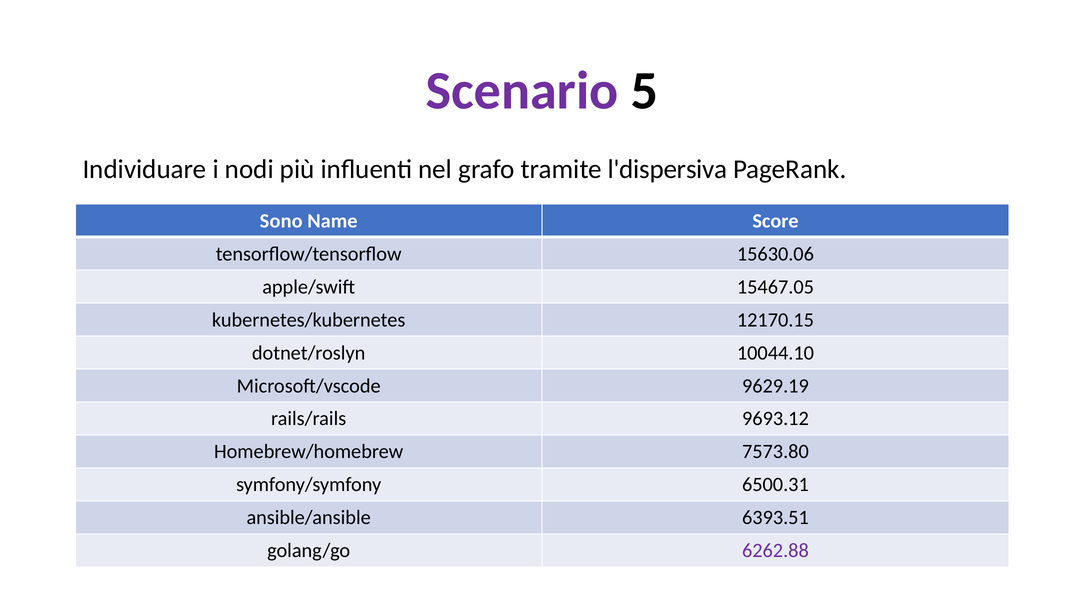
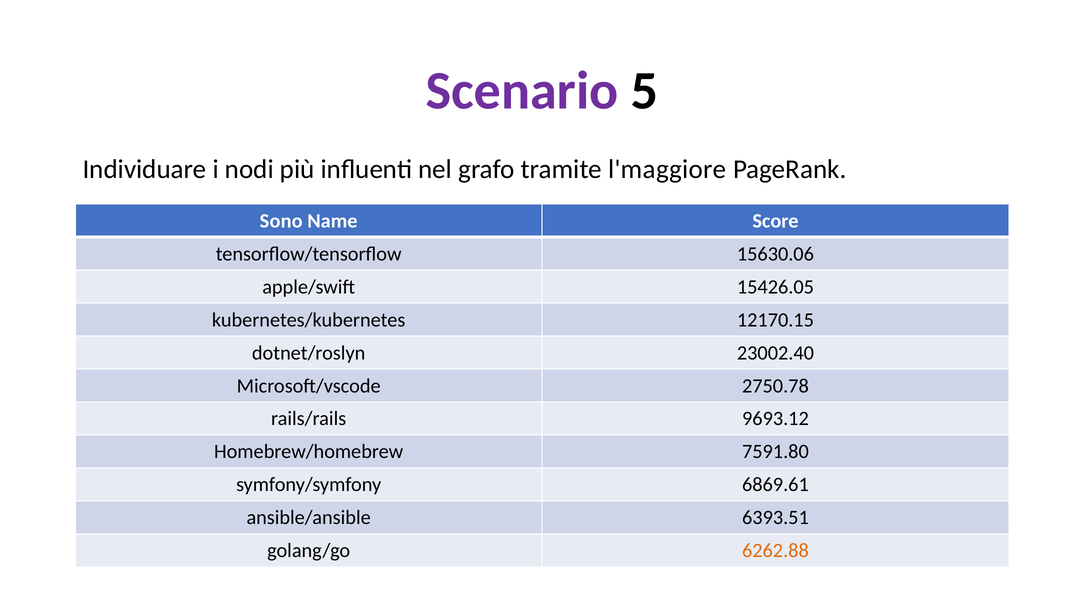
l'dispersiva: l'dispersiva -> l'maggiore (667, 169)
15467.05: 15467.05 -> 15426.05 (775, 287)
10044.10: 10044.10 -> 23002.40 (775, 353)
9629.19: 9629.19 -> 2750.78 (775, 386)
7573.80: 7573.80 -> 7591.80 (775, 452)
6500.31: 6500.31 -> 6869.61 (775, 485)
6262.88 colour: purple -> orange (775, 550)
